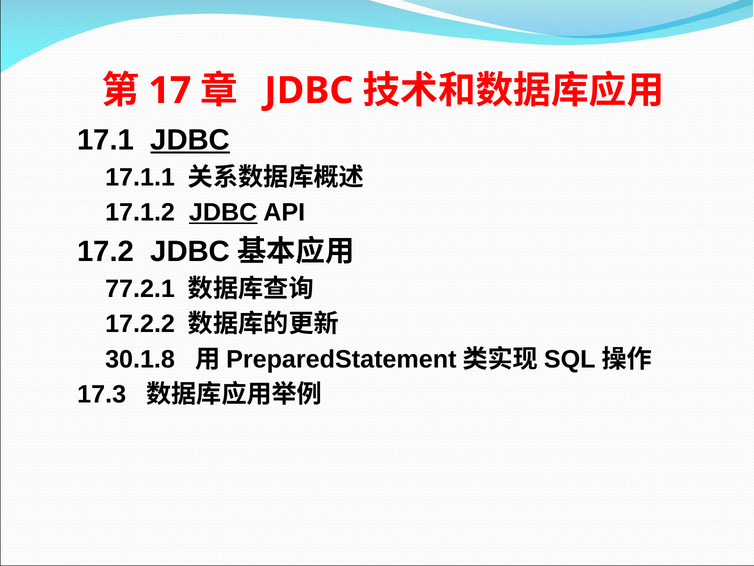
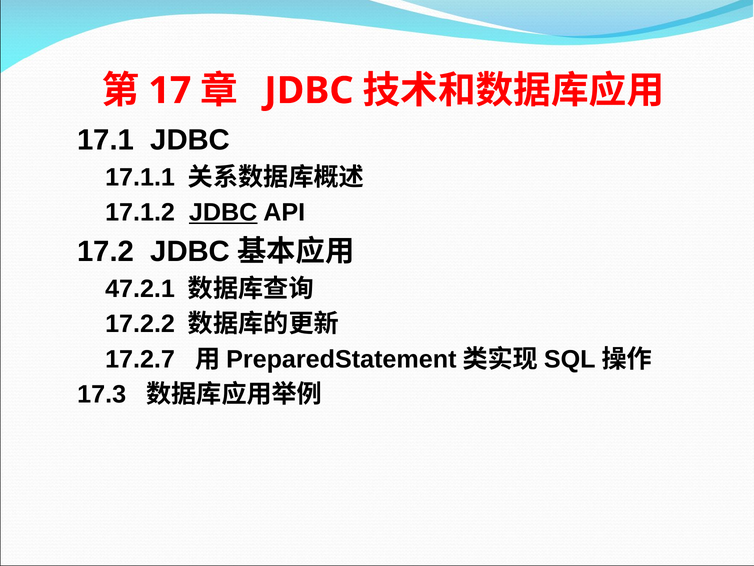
JDBC underline: present -> none (190, 140)
77.2.1: 77.2.1 -> 47.2.1 (140, 289)
30.1.8: 30.1.8 -> 17.2.7 (140, 359)
